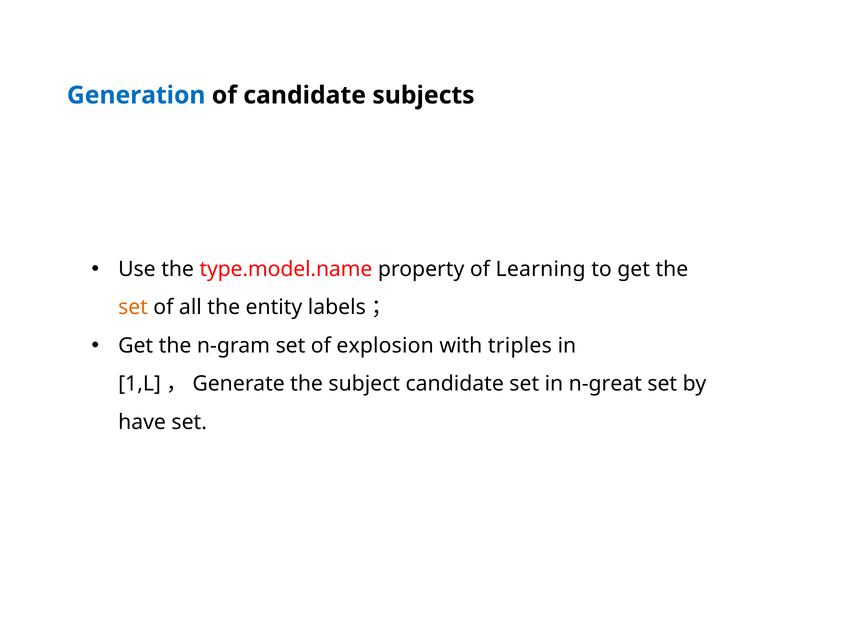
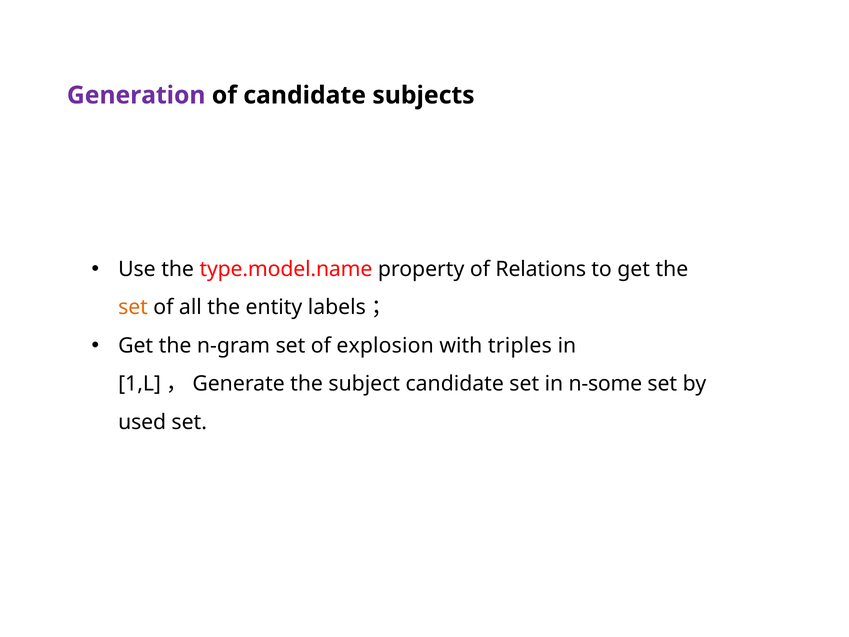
Generation colour: blue -> purple (136, 95)
Learning: Learning -> Relations (541, 269)
n-great: n-great -> n-some (605, 384)
have: have -> used (142, 422)
